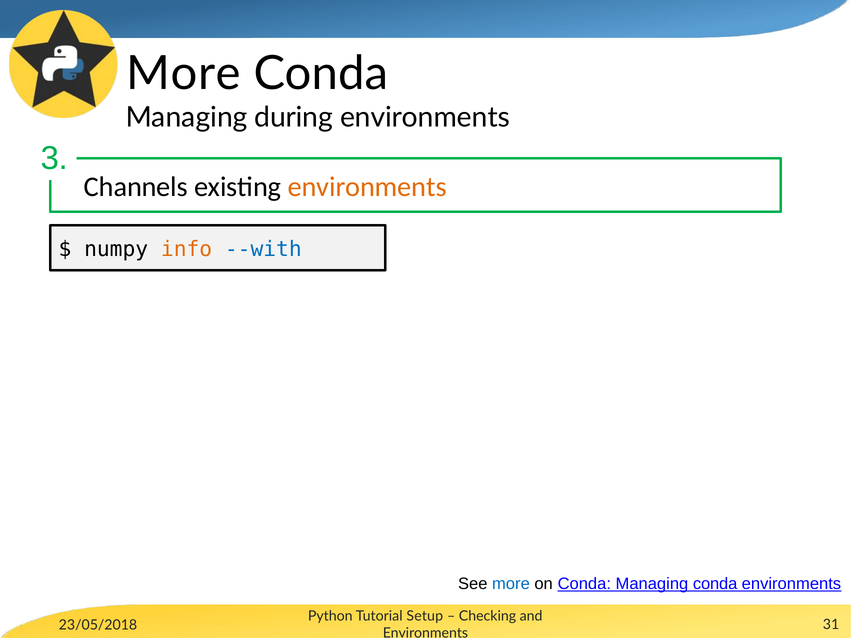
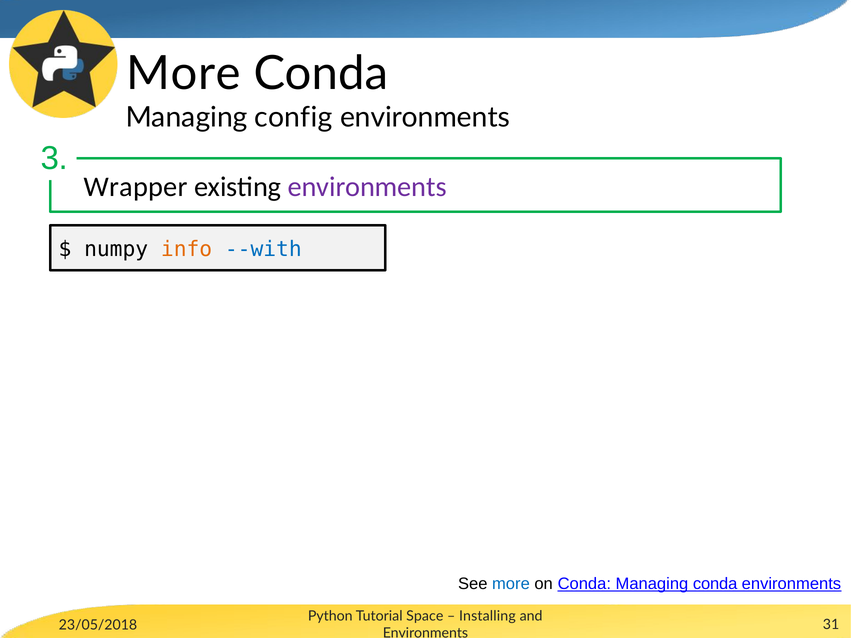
during: during -> config (293, 118)
Channels: Channels -> Wrapper (136, 187)
environments colour: orange -> purple (367, 187)
Setup: Setup -> Space (425, 616)
Checking: Checking -> Installing (487, 616)
